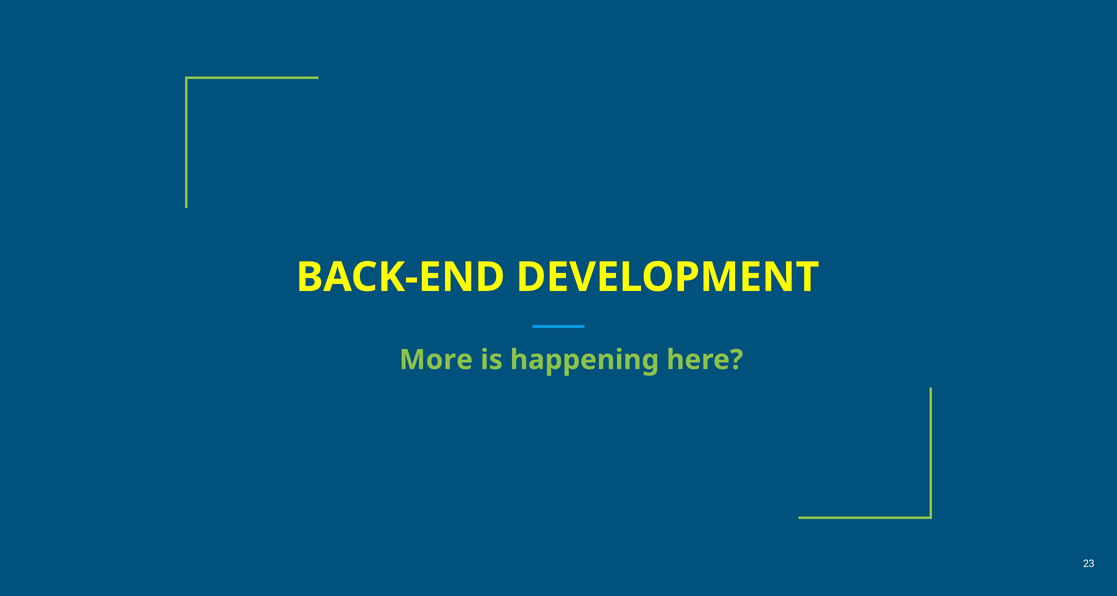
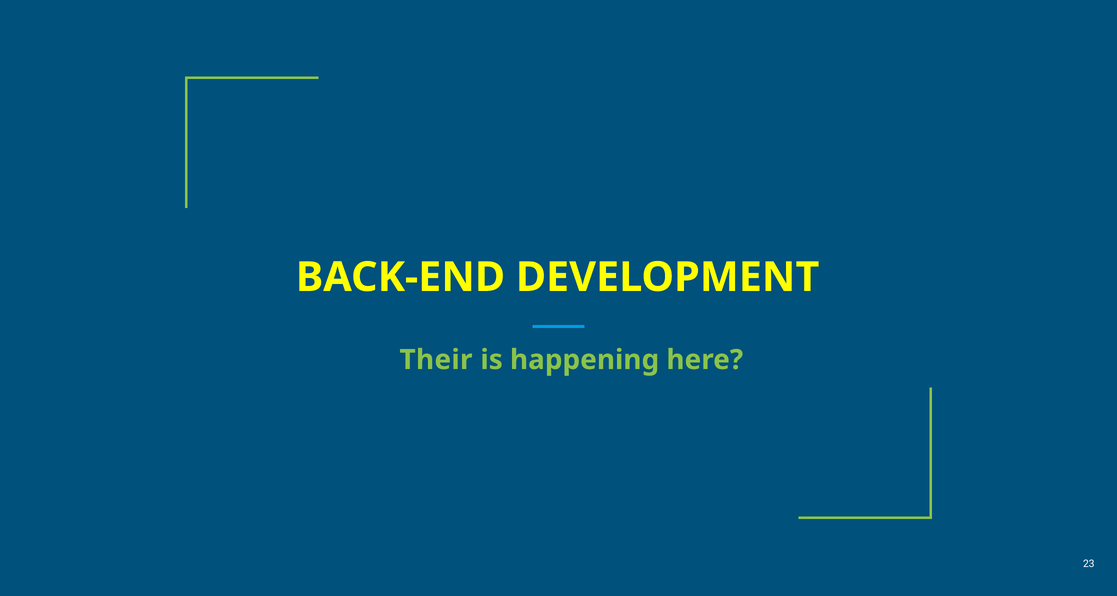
More: More -> Their (436, 360)
